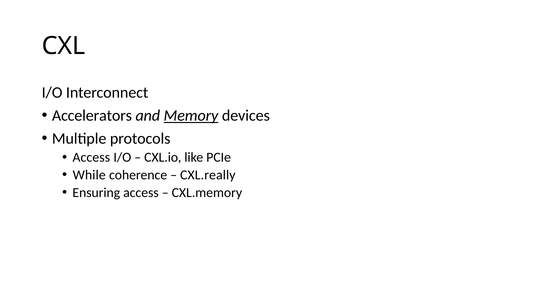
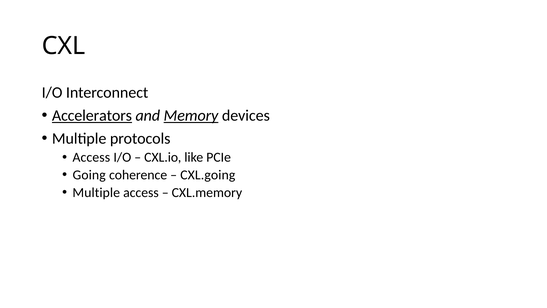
Accelerators underline: none -> present (92, 115)
While: While -> Going (89, 175)
CXL.really: CXL.really -> CXL.going (208, 175)
Ensuring: Ensuring -> Multiple (96, 192)
